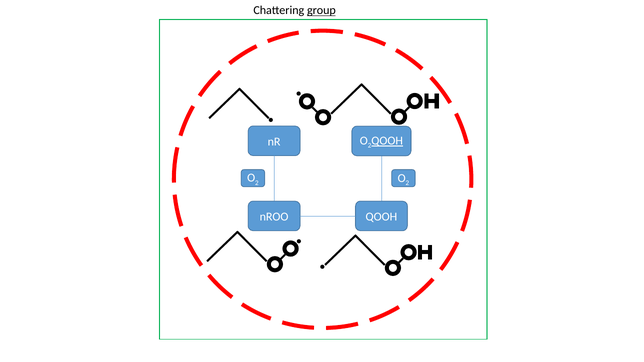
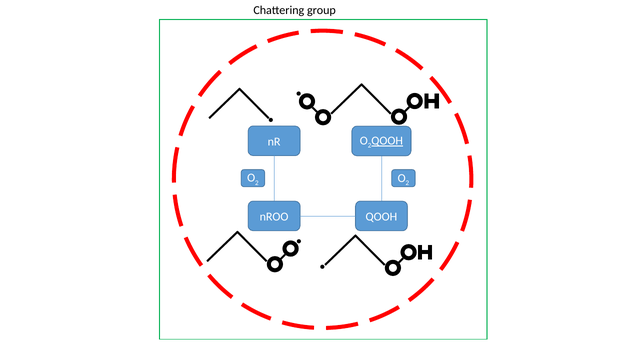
group underline: present -> none (321, 10)
